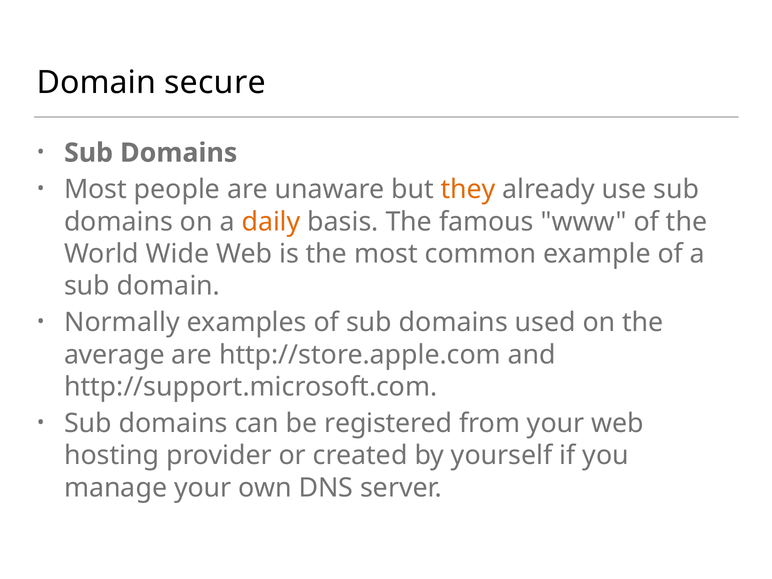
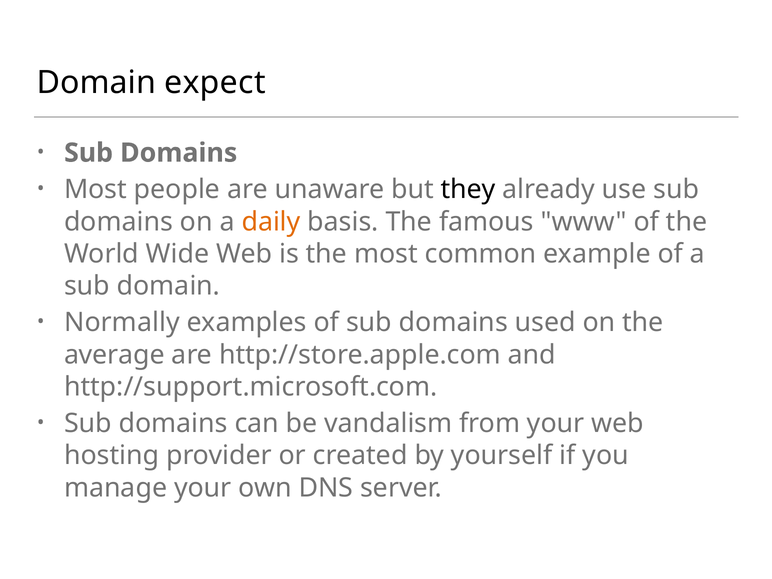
secure: secure -> expect (215, 82)
they colour: orange -> black (468, 190)
registered: registered -> vandalism (388, 423)
